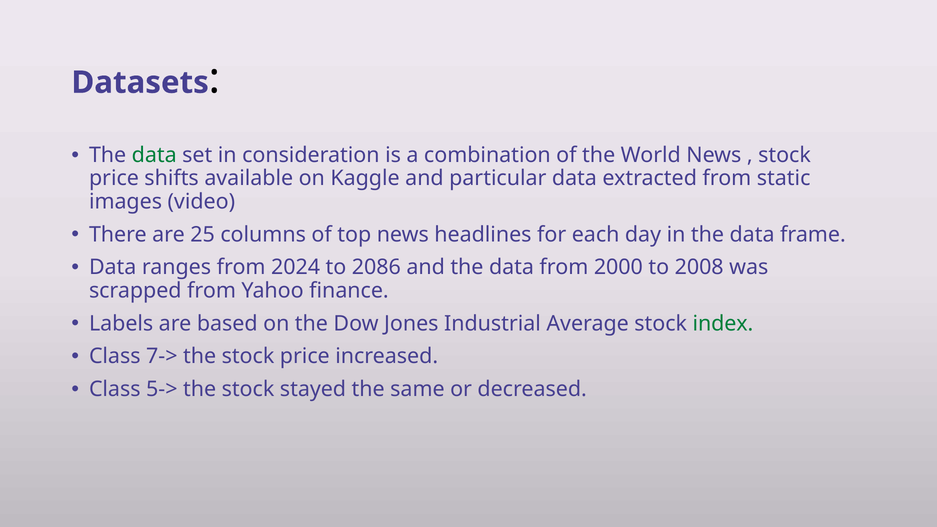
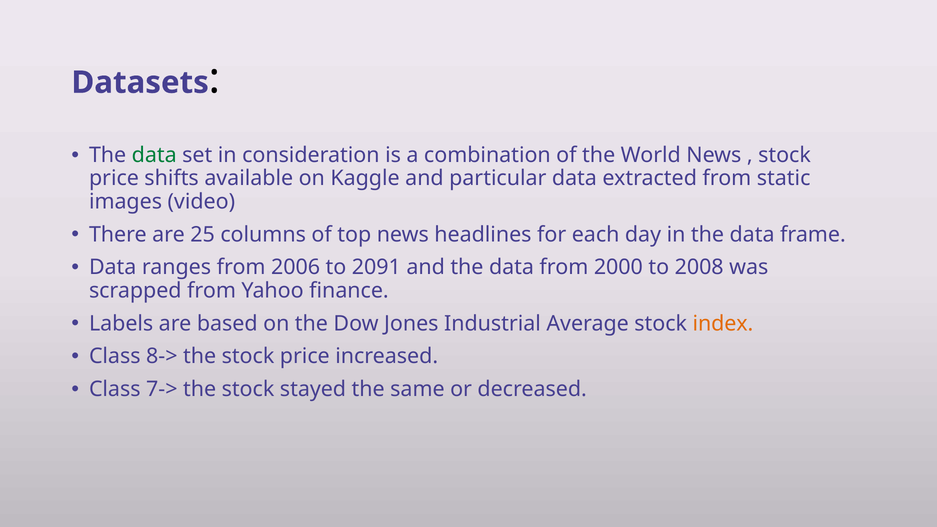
2024: 2024 -> 2006 (296, 267)
2086: 2086 -> 2091 (376, 267)
index colour: green -> orange (723, 324)
7->: 7-> -> 8-> (162, 356)
5->: 5-> -> 7-> (162, 389)
